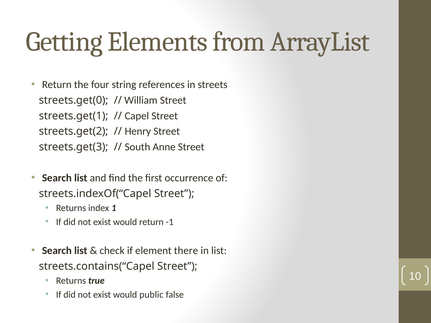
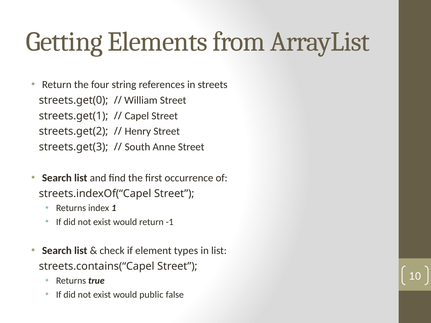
there: there -> types (186, 251)
